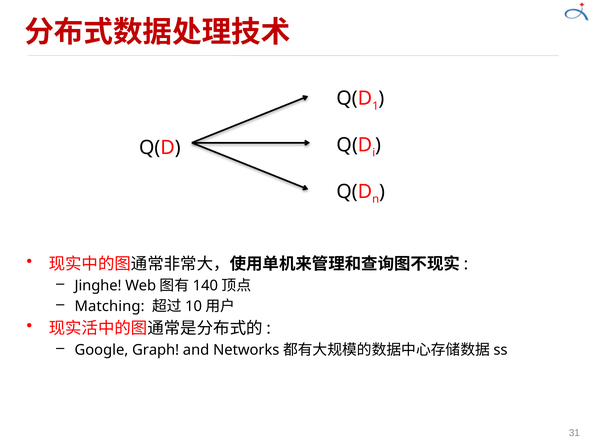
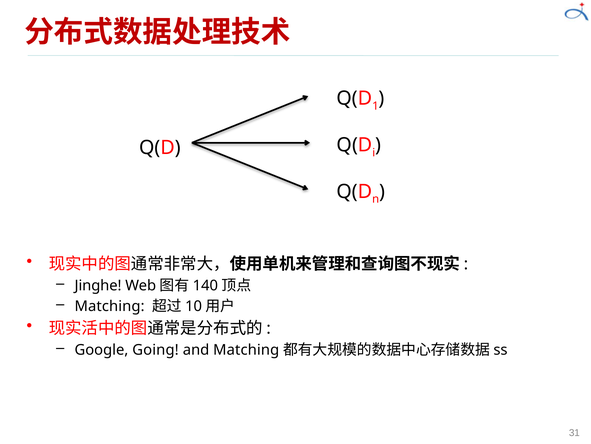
Graph: Graph -> Going (156, 349)
and Networks: Networks -> Matching (246, 349)
